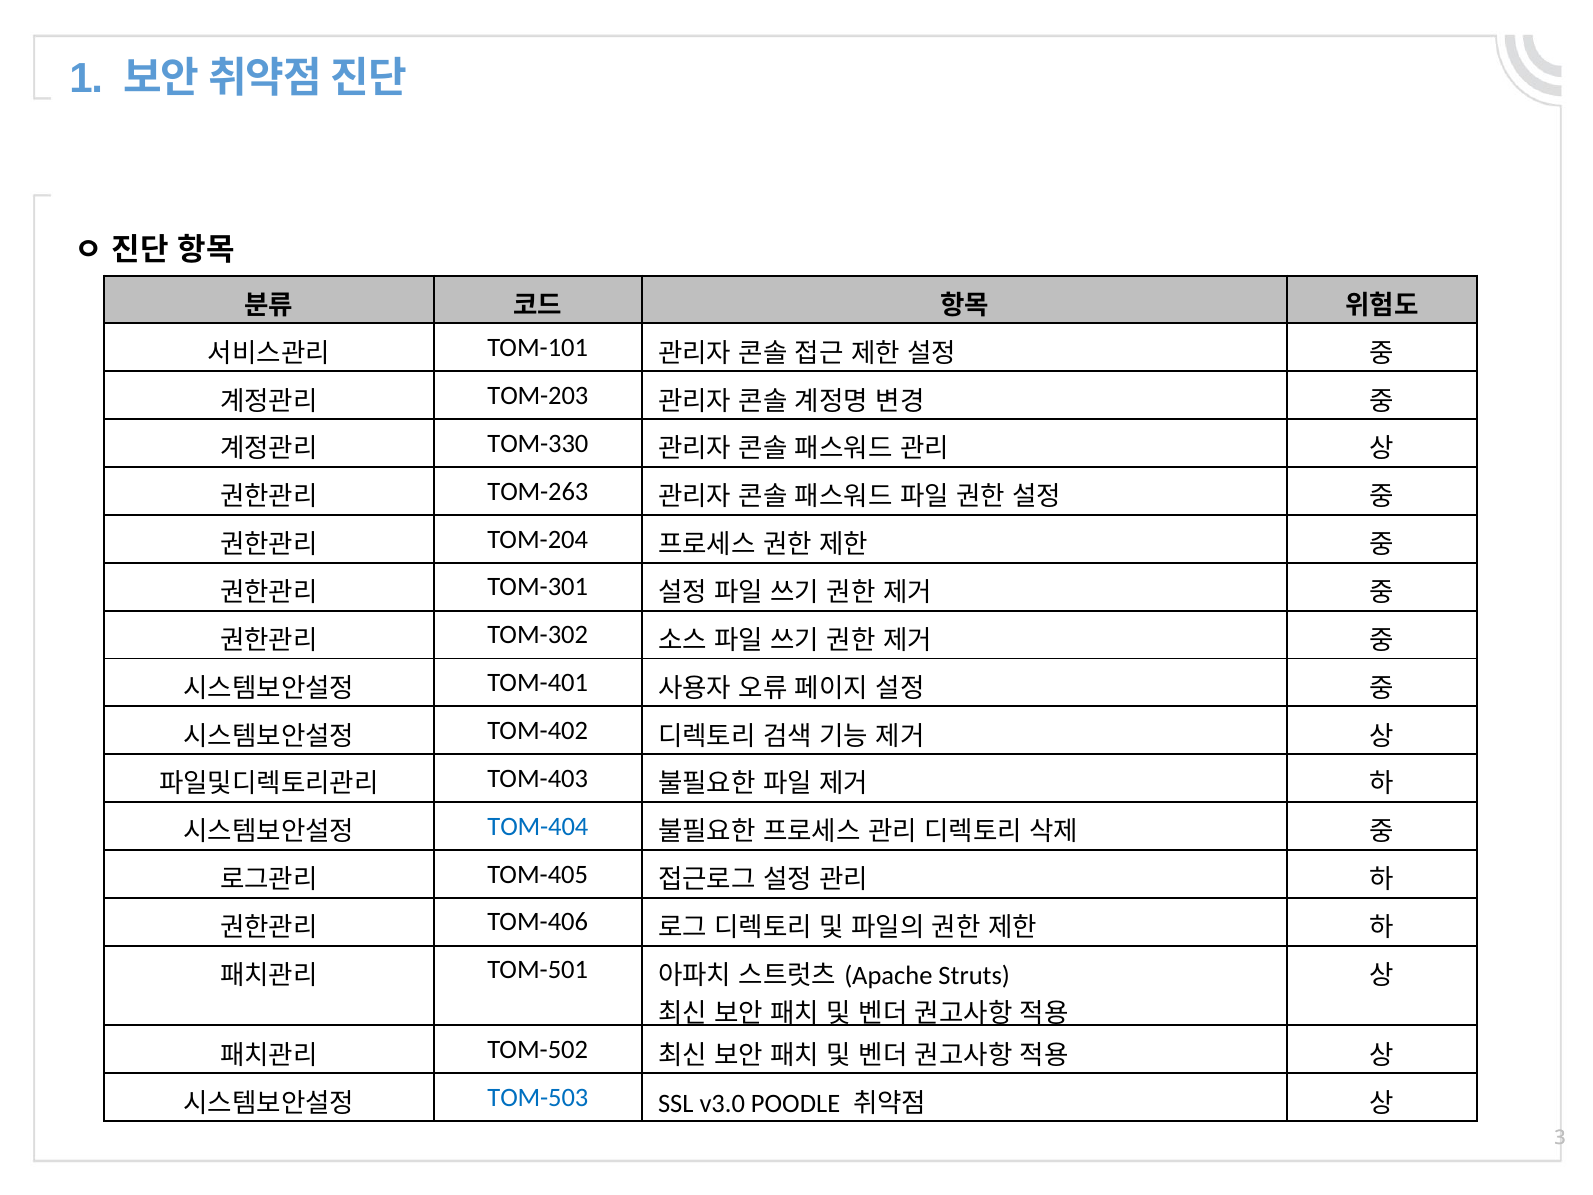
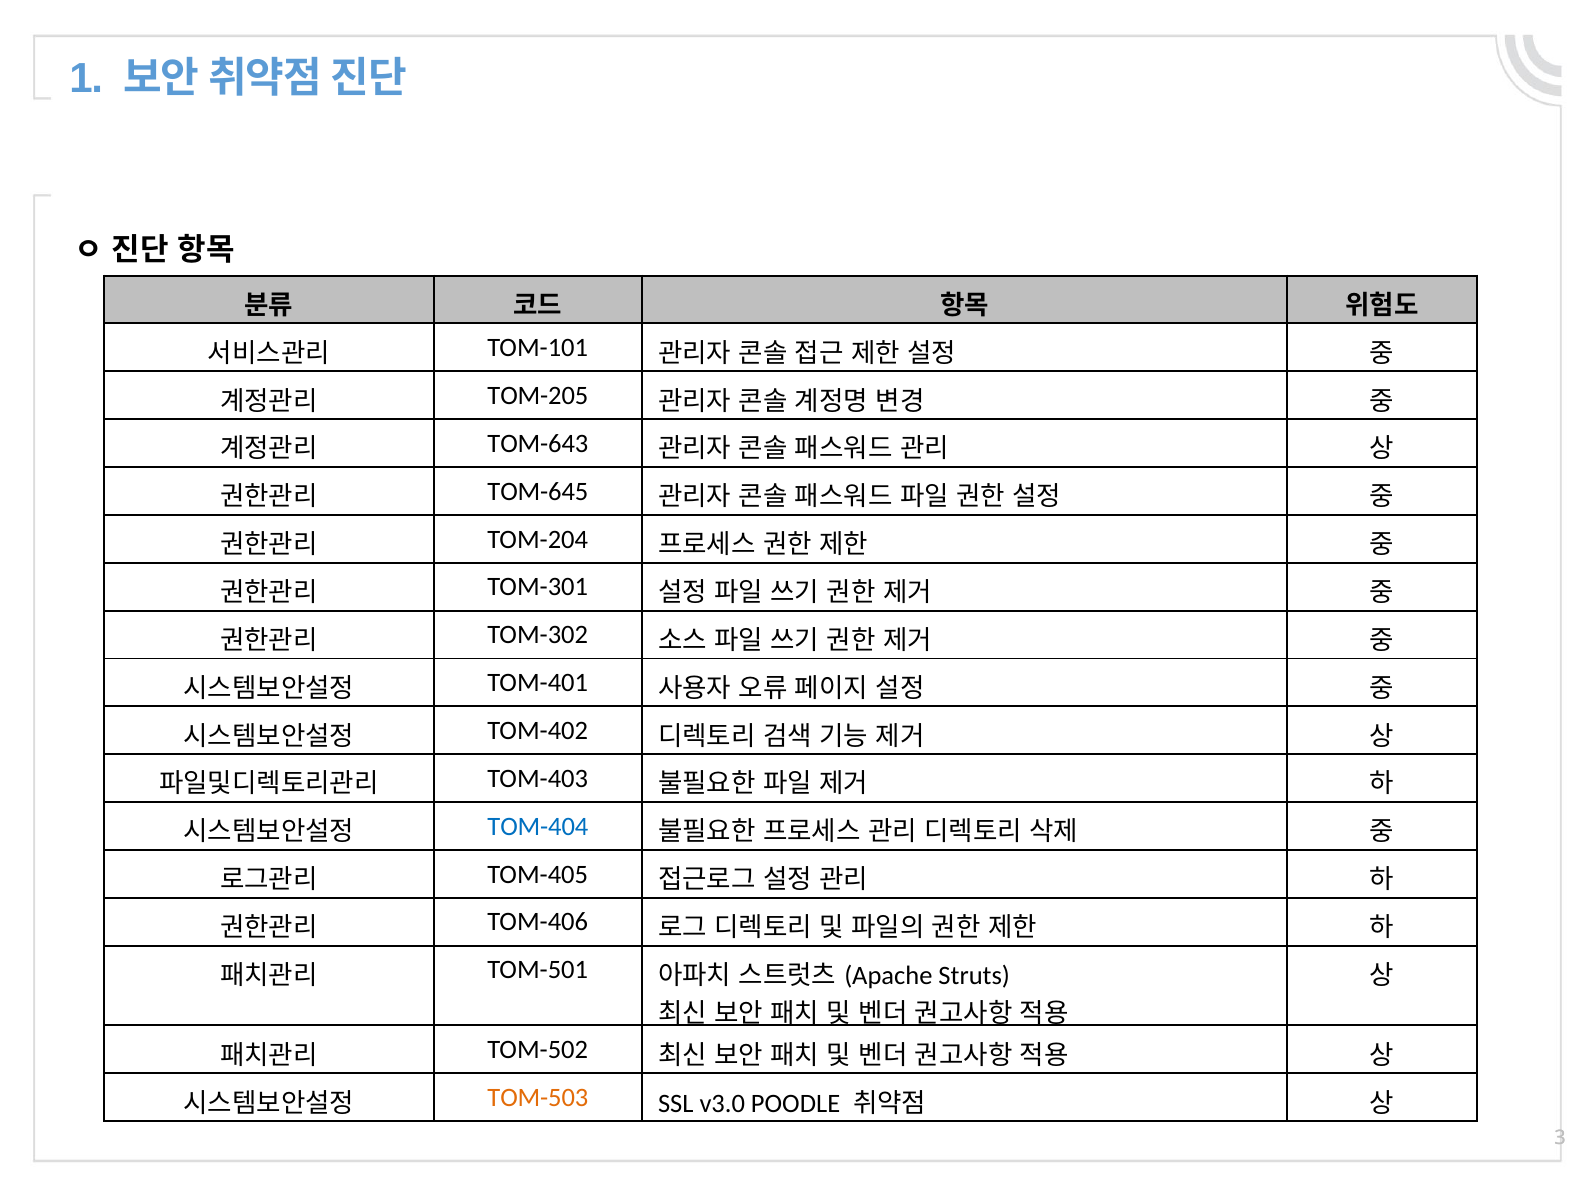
TOM-203: TOM-203 -> TOM-205 (538, 396)
TOM-330: TOM-330 -> TOM-643 (538, 443)
TOM-263: TOM-263 -> TOM-645 (538, 491)
TOM-503 colour: blue -> orange (538, 1097)
